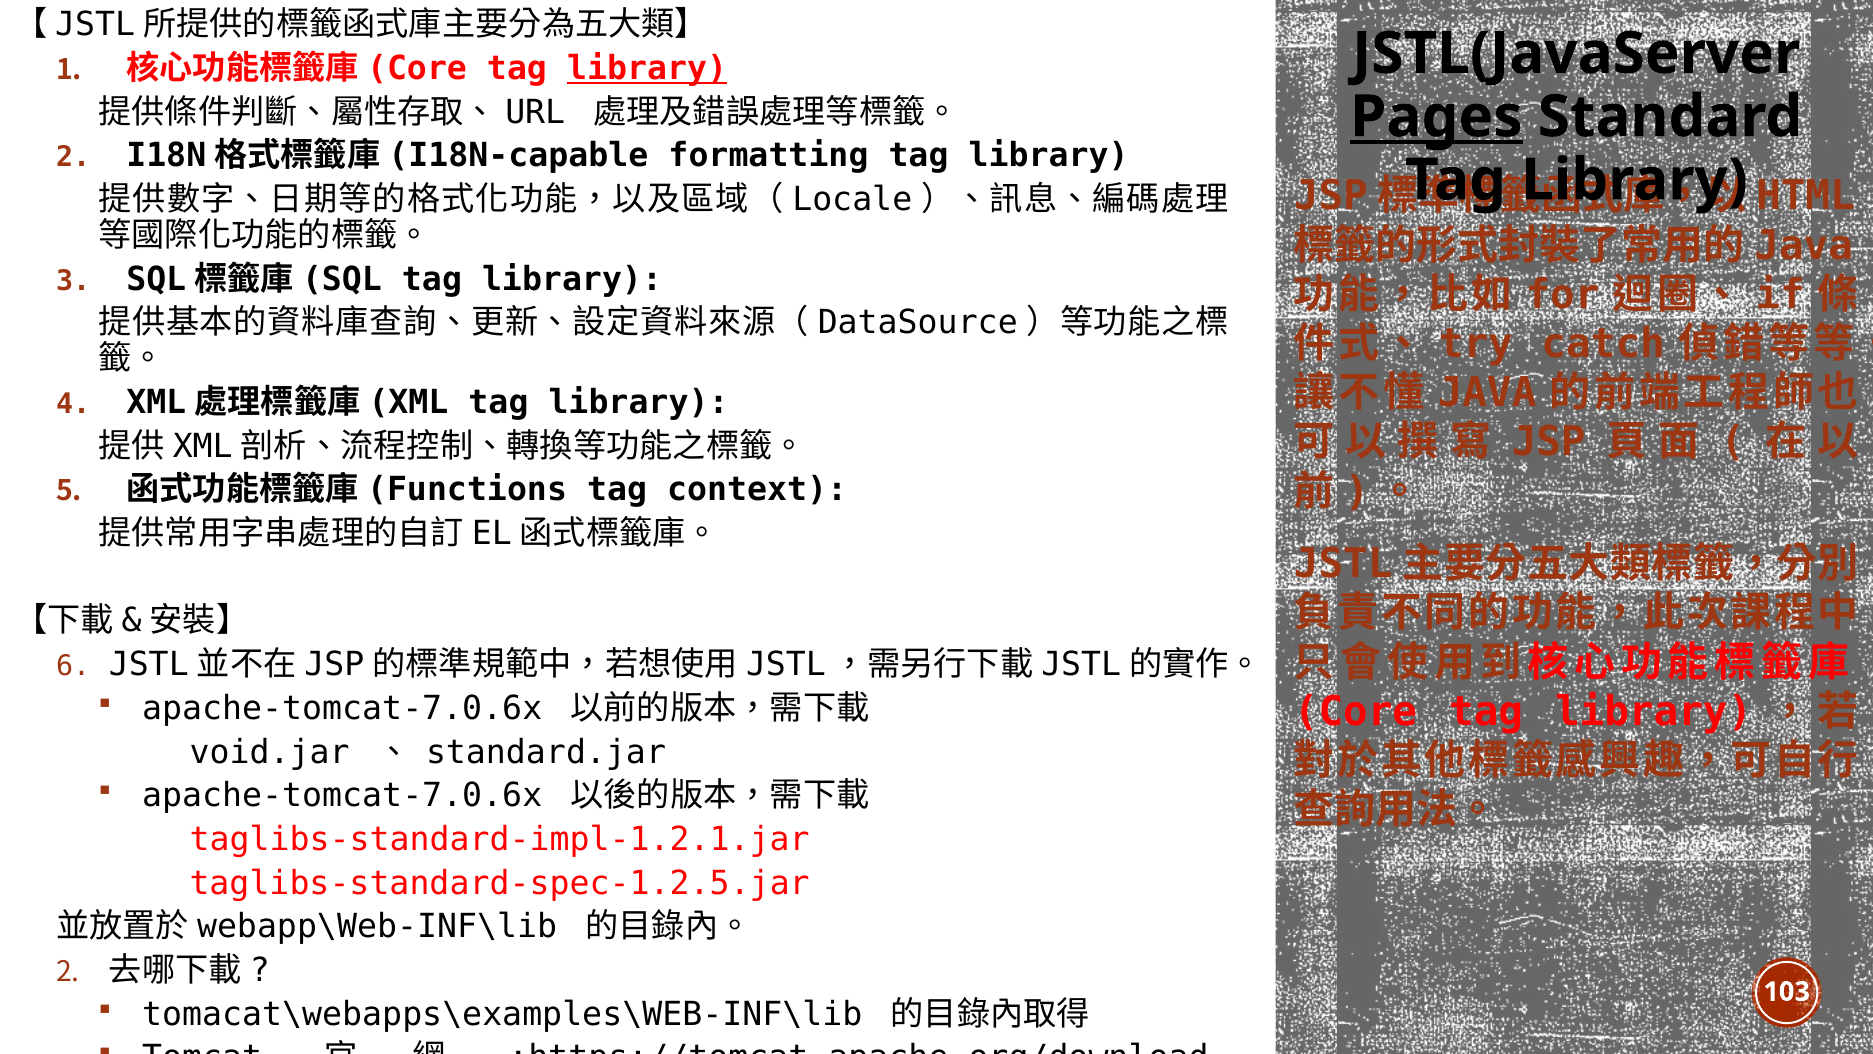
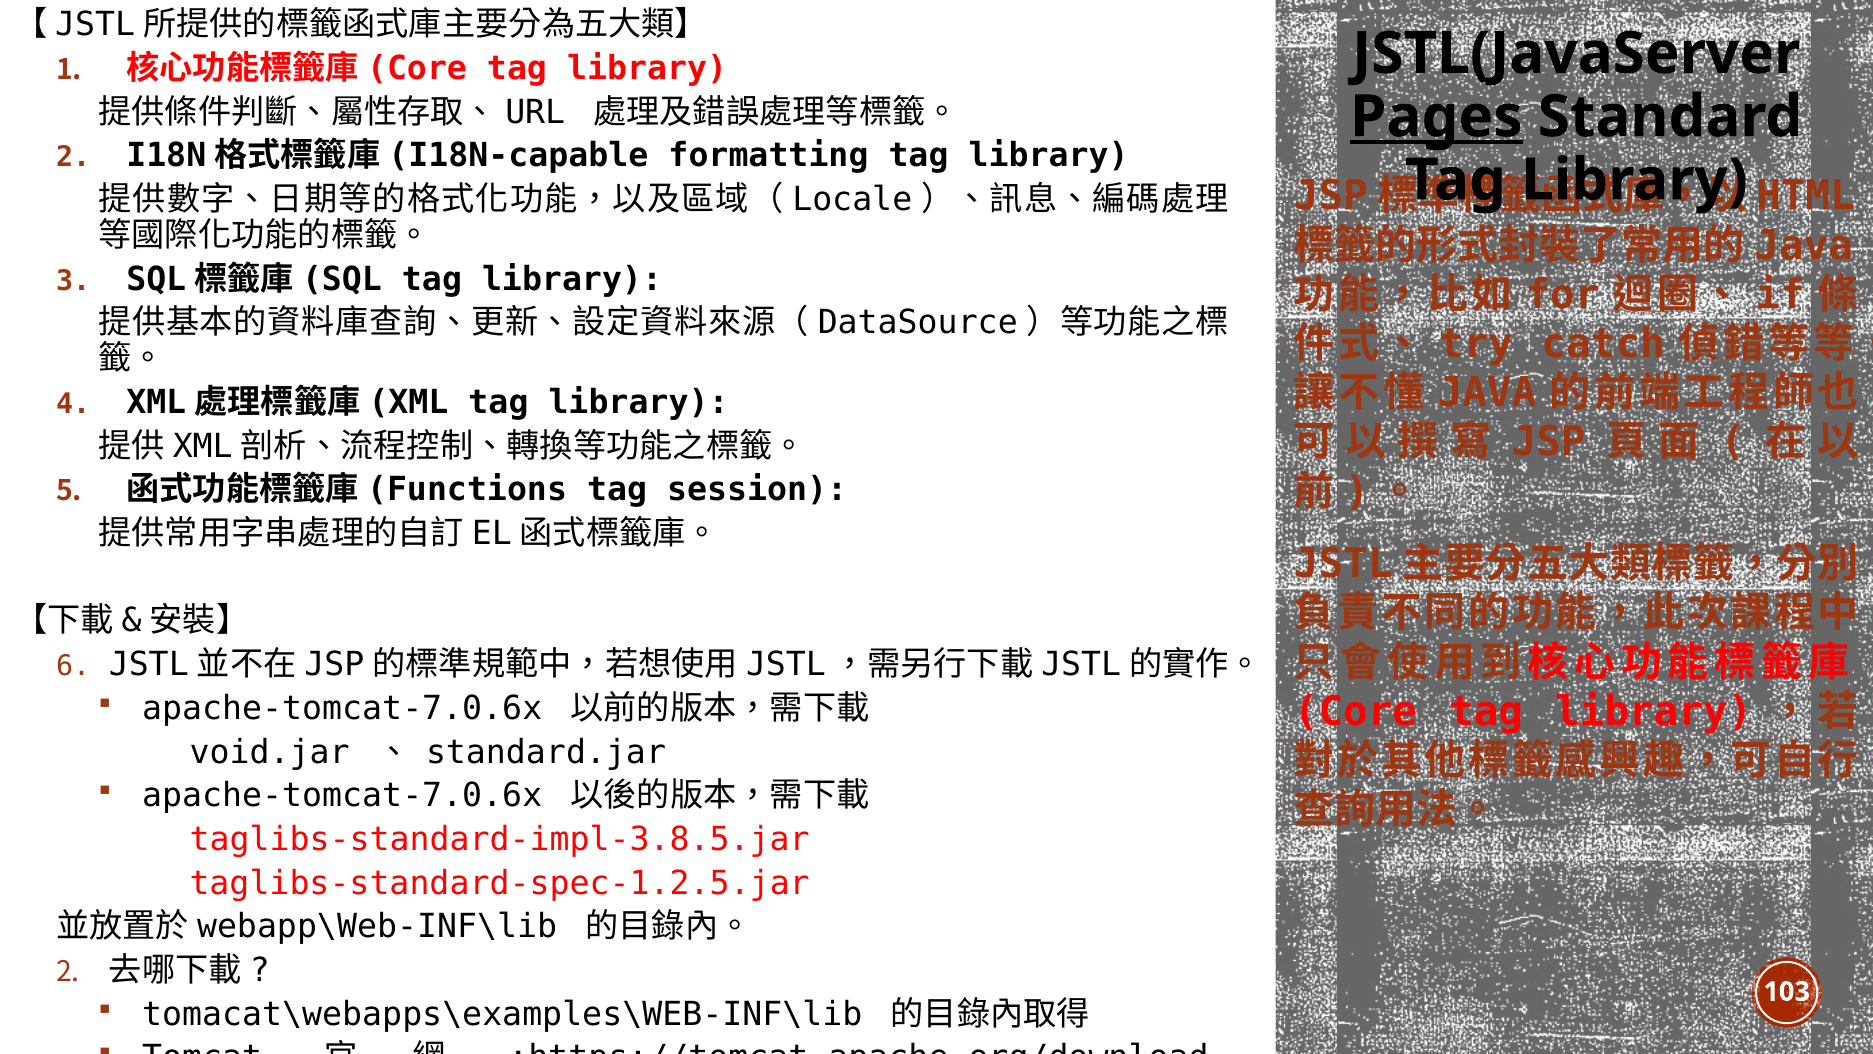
library underline: present -> none (647, 68)
context: context -> session (757, 490)
taglibs-standard-impl-1.2.1.jar: taglibs-standard-impl-1.2.1.jar -> taglibs-standard-impl-3.8.5.jar (500, 839)
